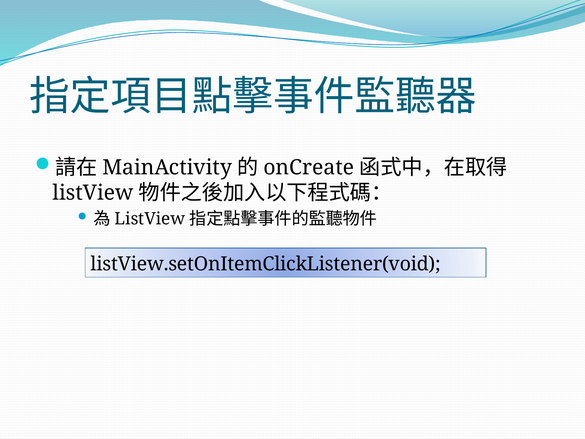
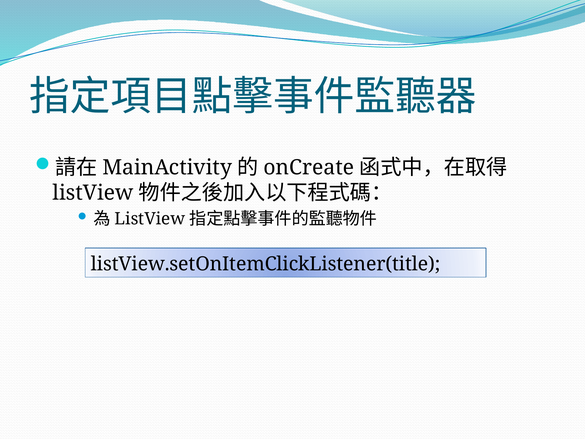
listView.setOnItemClickListener(void: listView.setOnItemClickListener(void -> listView.setOnItemClickListener(title (266, 264)
